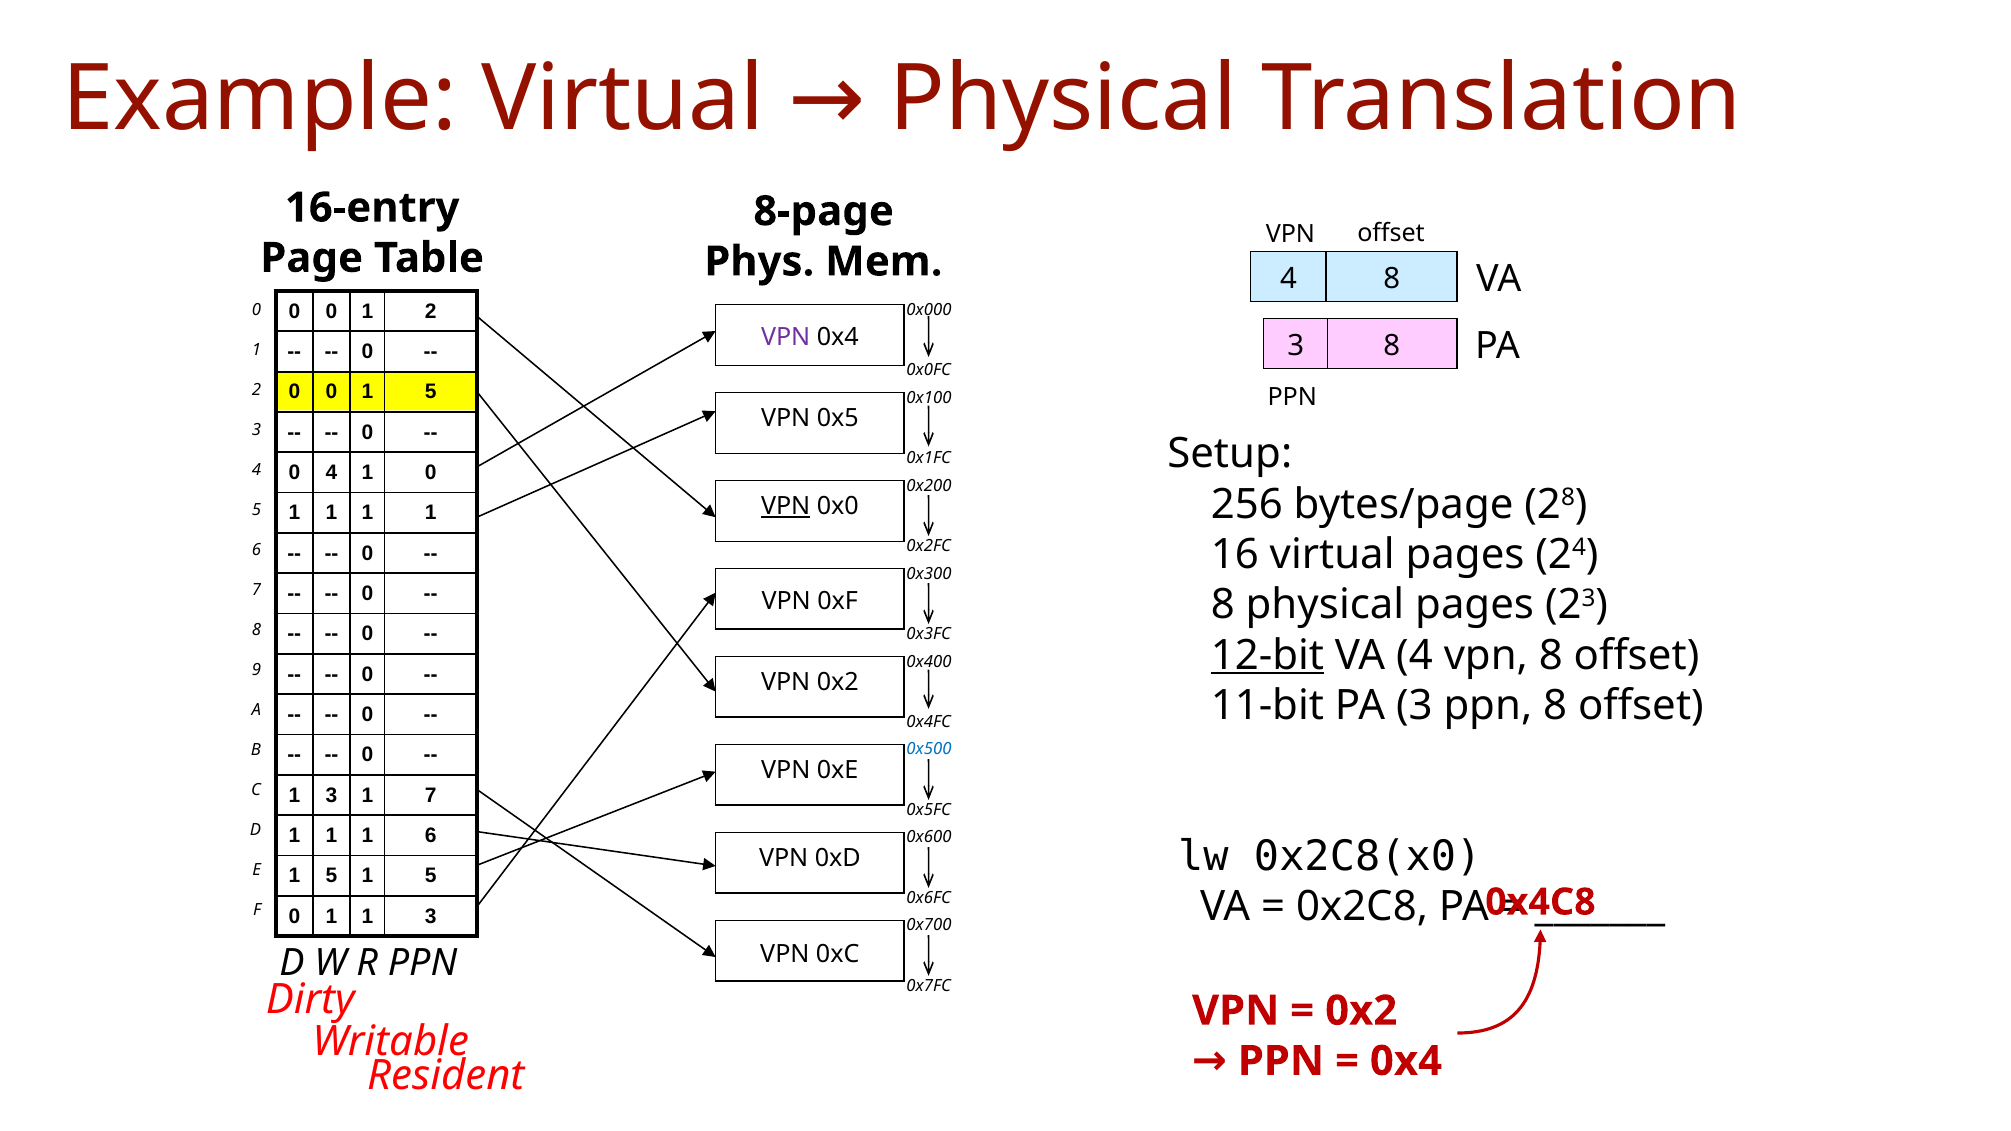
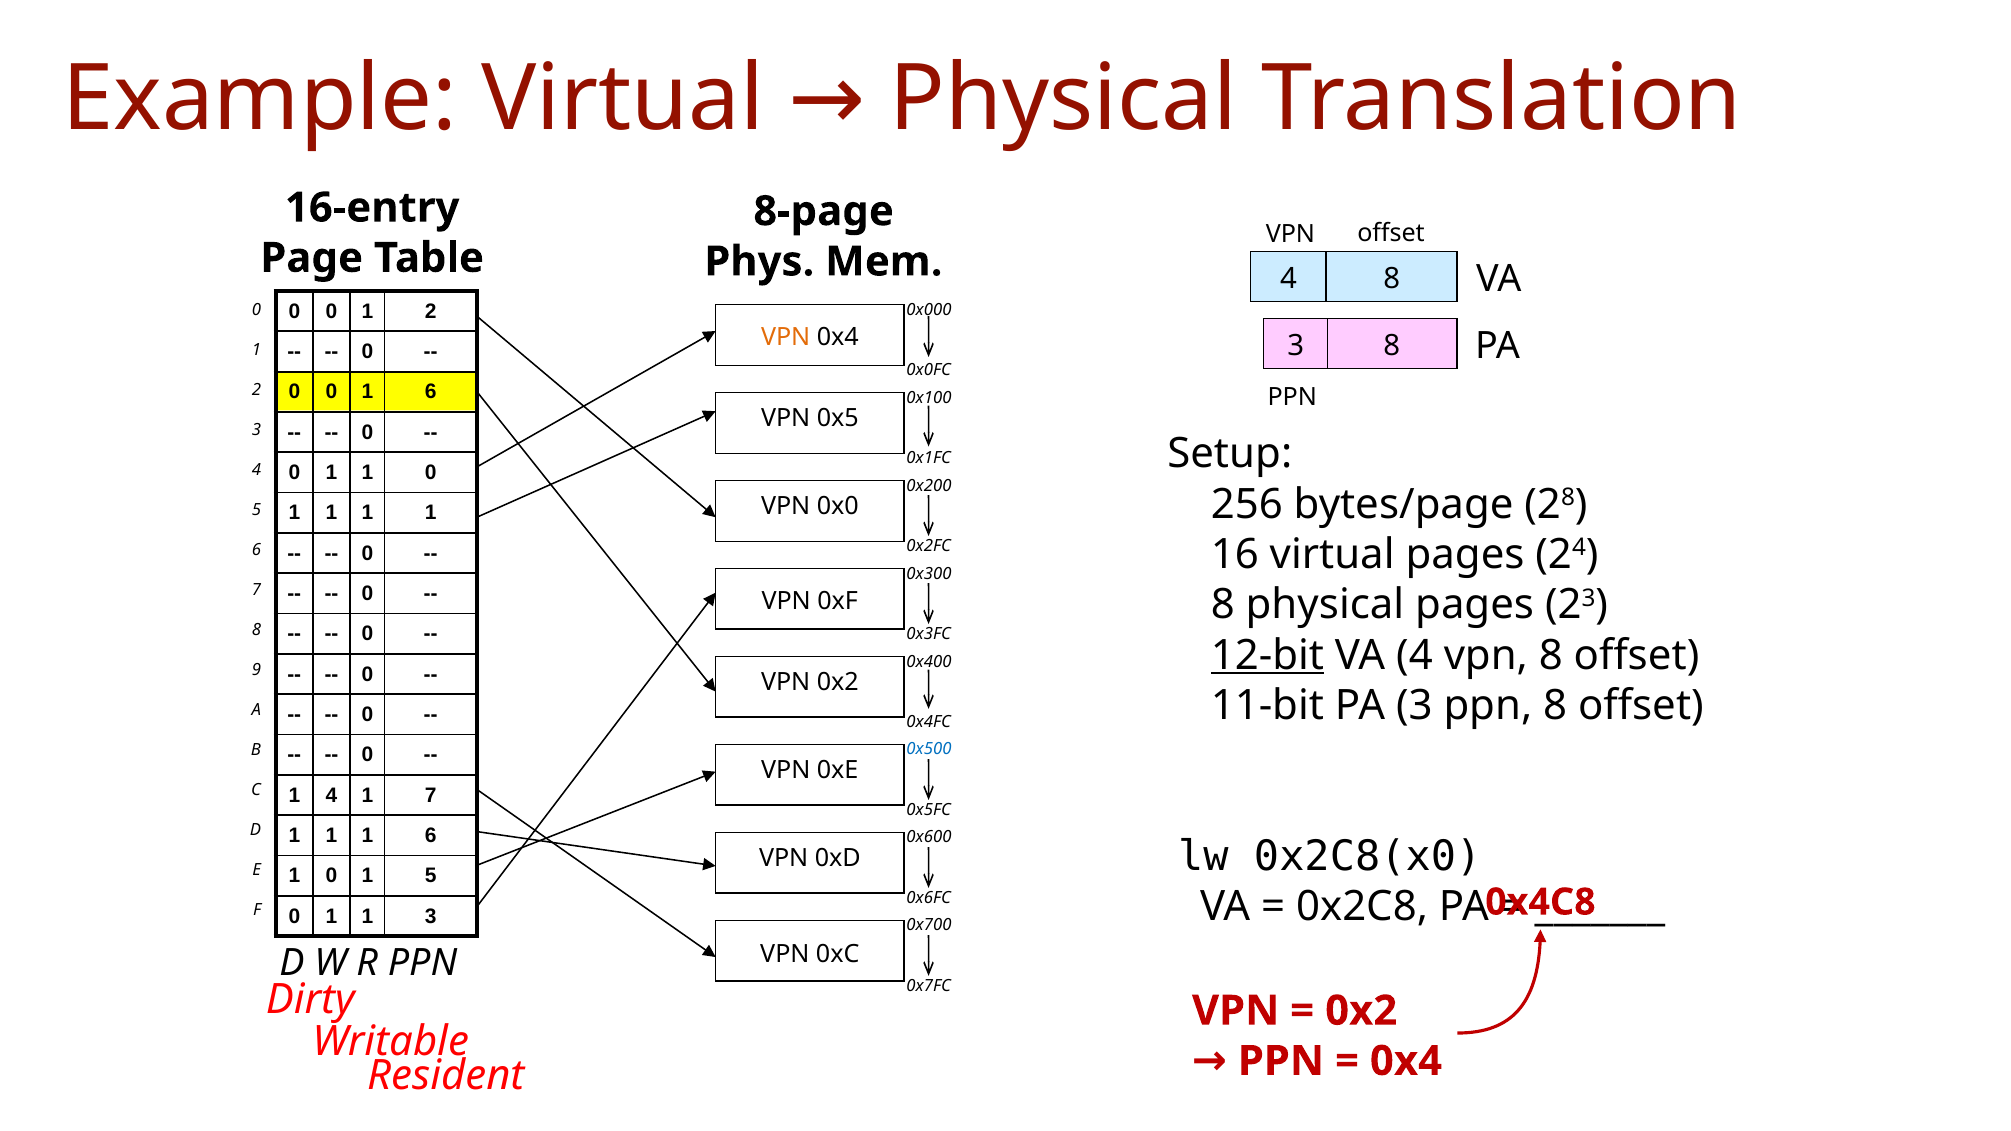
VPN colour: purple -> orange (786, 338)
0 1 5: 5 -> 6 (431, 392)
4: 4 -> 1 (331, 473)
VPN underline: present -> none (786, 506)
3: 3 -> 4 (331, 795)
5: 5 -> 0 (331, 876)
